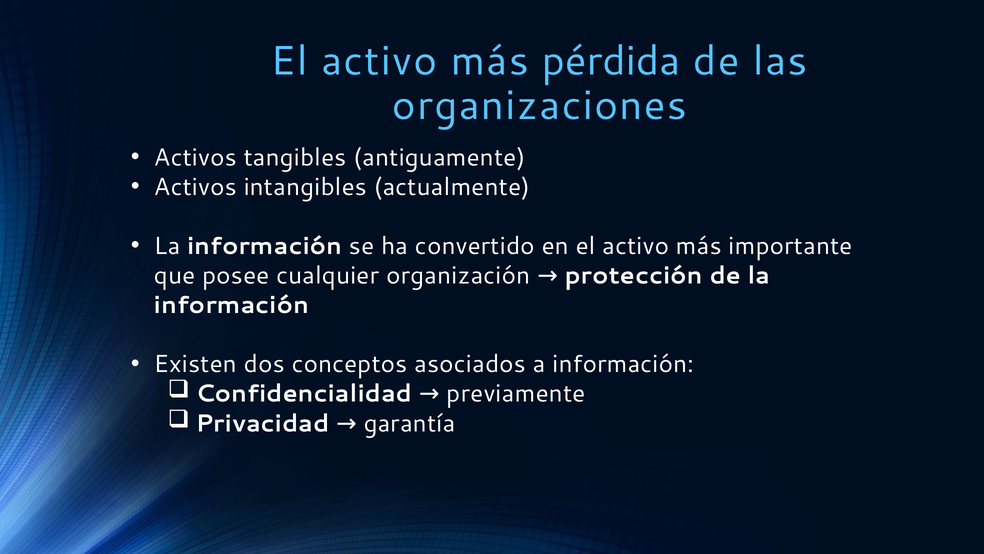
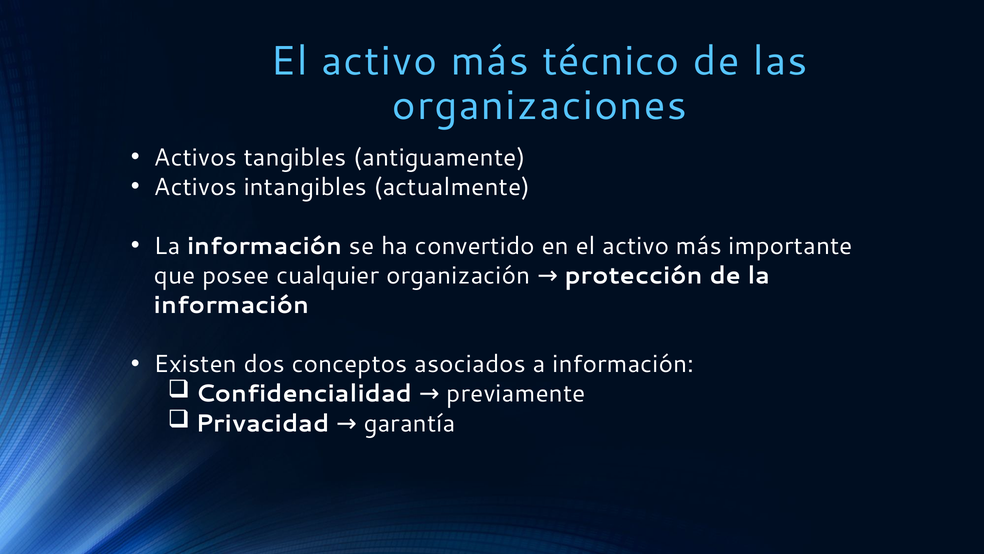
pérdida: pérdida -> técnico (611, 61)
